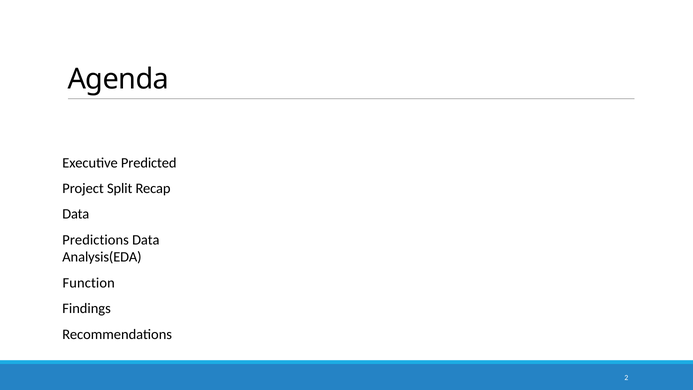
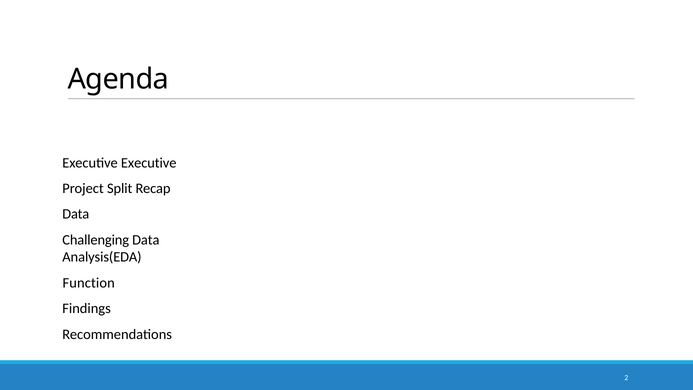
Executive Predicted: Predicted -> Executive (149, 163)
Predictions: Predictions -> Challenging (96, 240)
